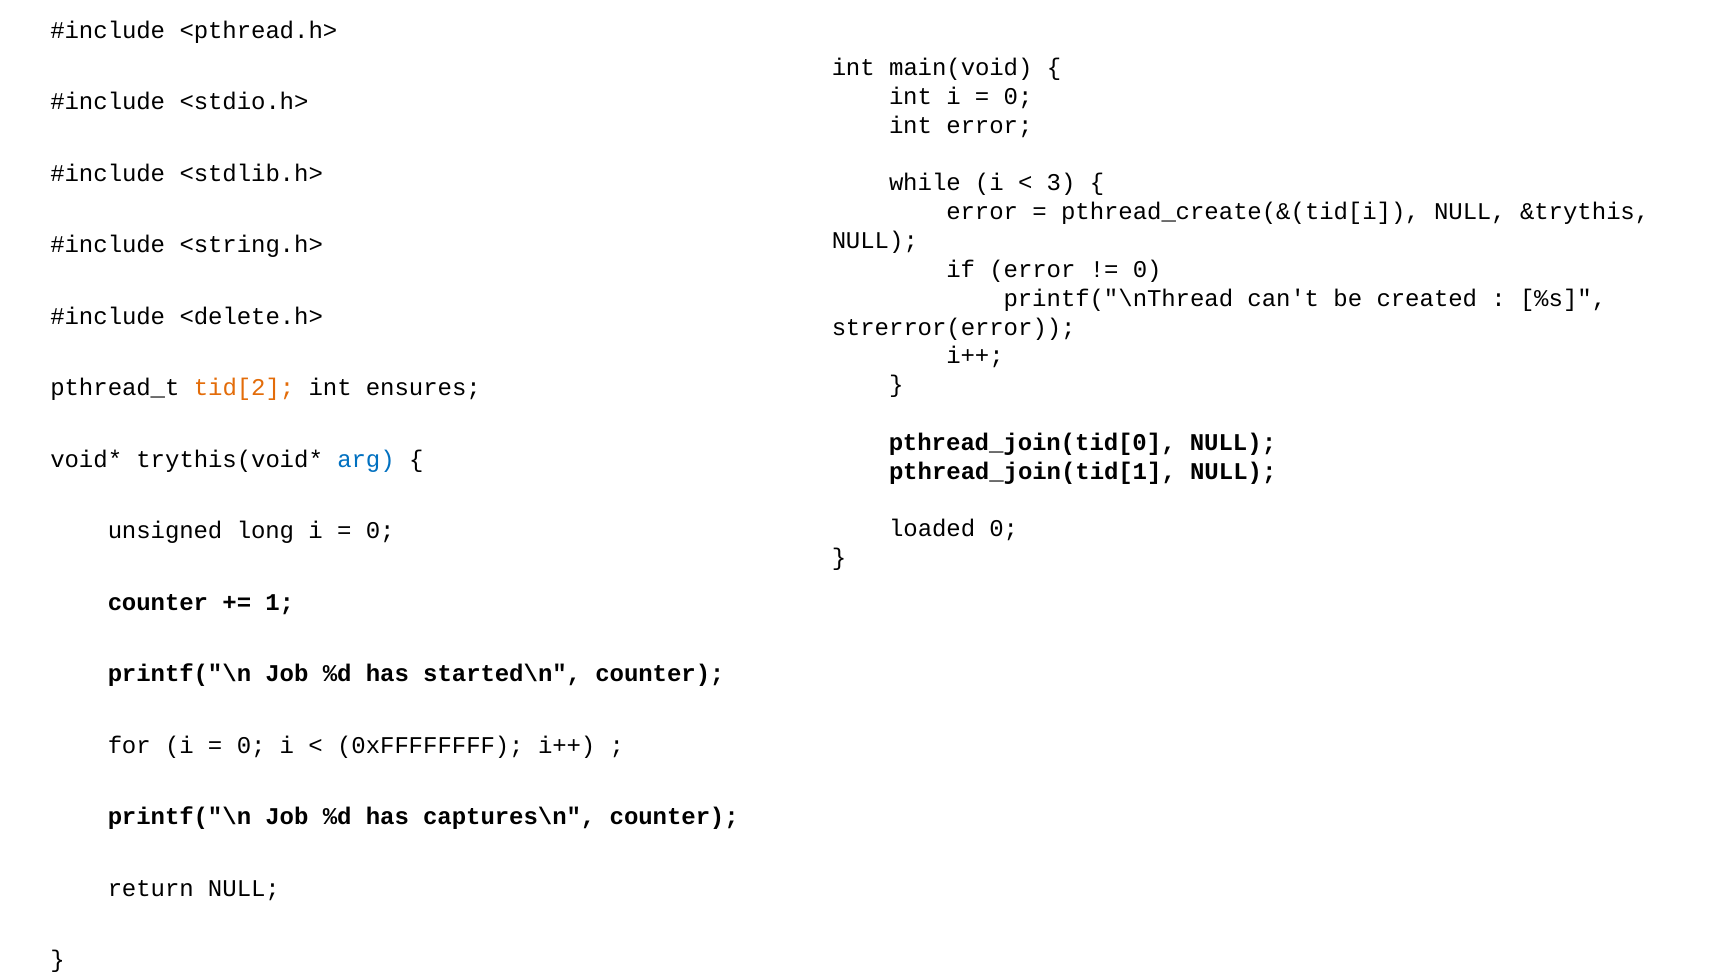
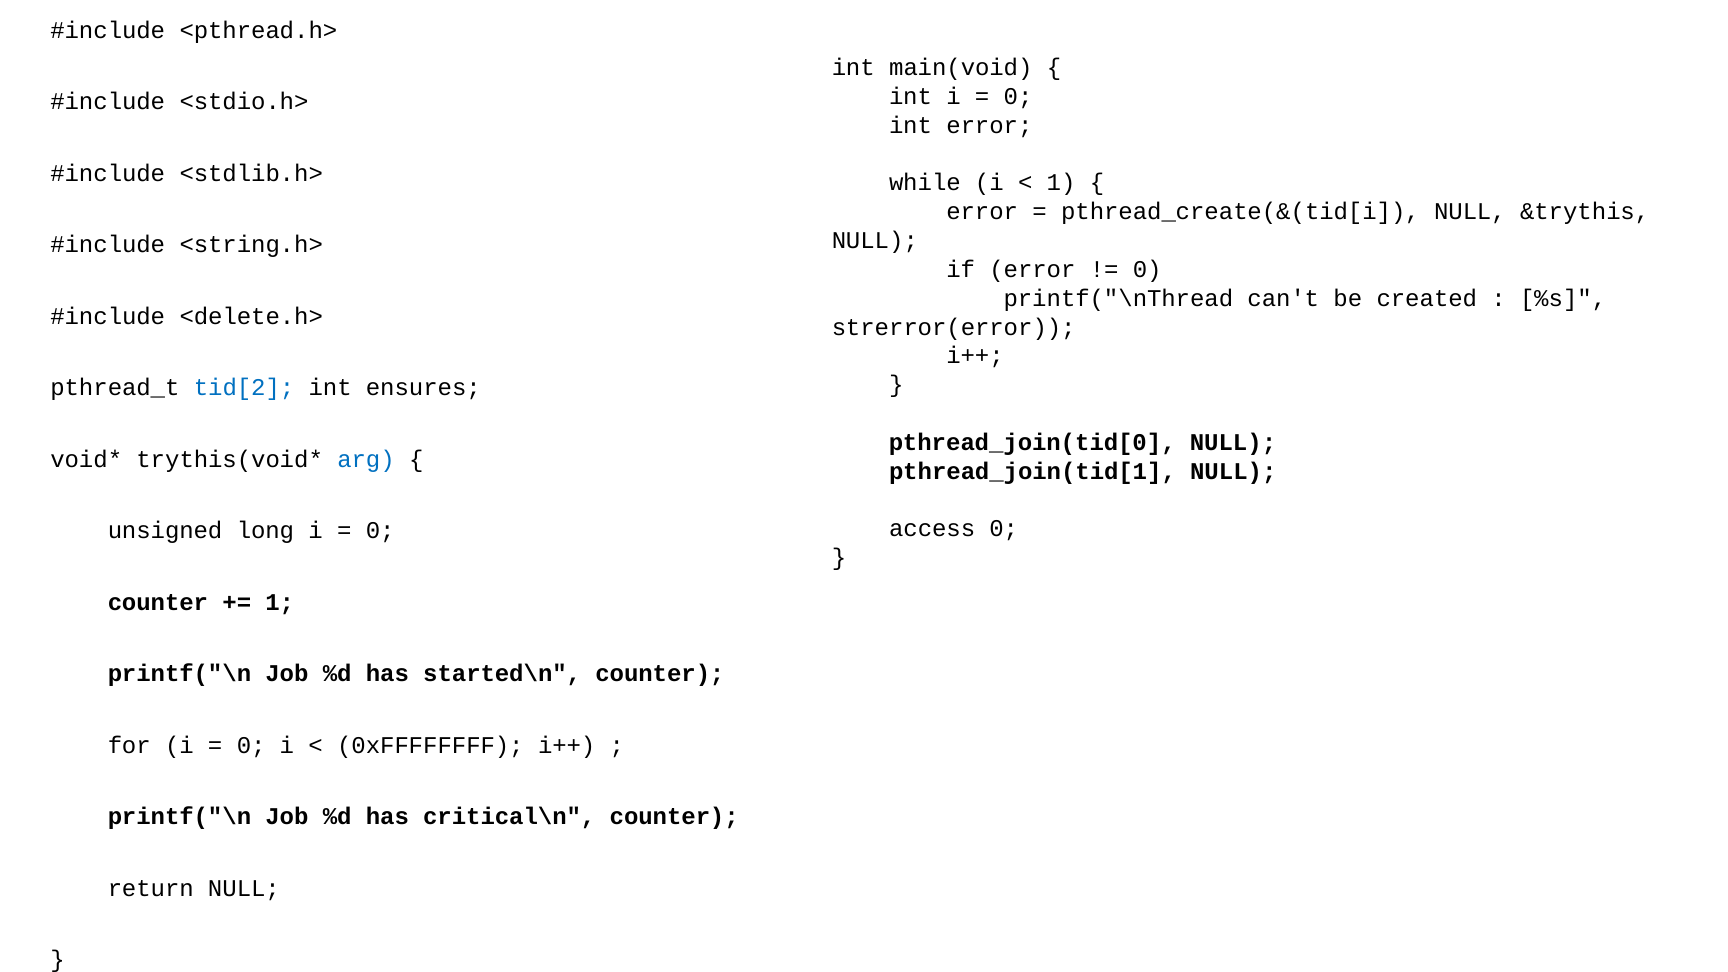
3: 3 -> 1 (1061, 183)
tid[2 colour: orange -> blue (244, 388)
loaded: loaded -> access (932, 529)
captures\n: captures\n -> critical\n (509, 817)
